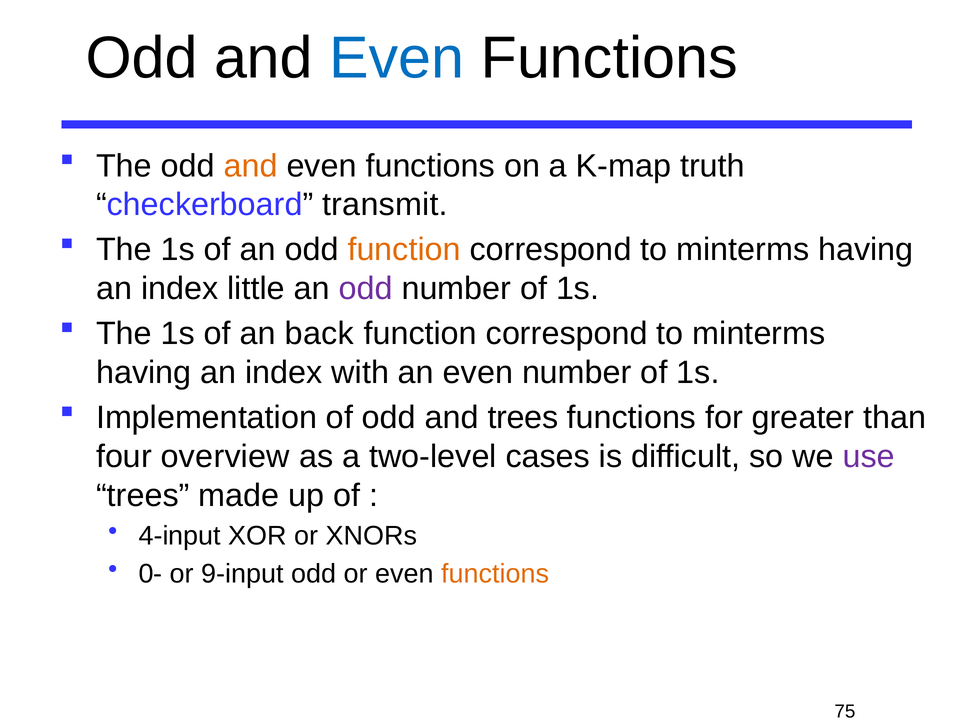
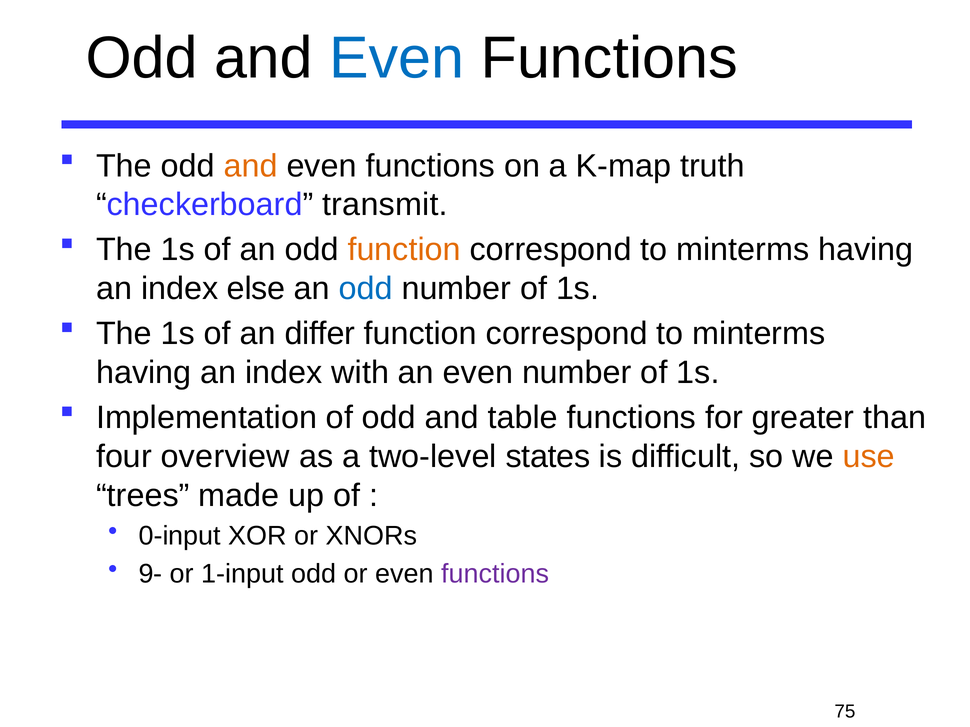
little: little -> else (256, 289)
odd colour: purple -> blue (366, 289)
back: back -> differ (320, 334)
and trees: trees -> table (523, 418)
cases: cases -> states (548, 457)
use colour: purple -> orange (869, 457)
4-input: 4-input -> 0-input (180, 536)
0-: 0- -> 9- (151, 574)
9-input: 9-input -> 1-input (243, 574)
functions colour: orange -> purple (495, 574)
